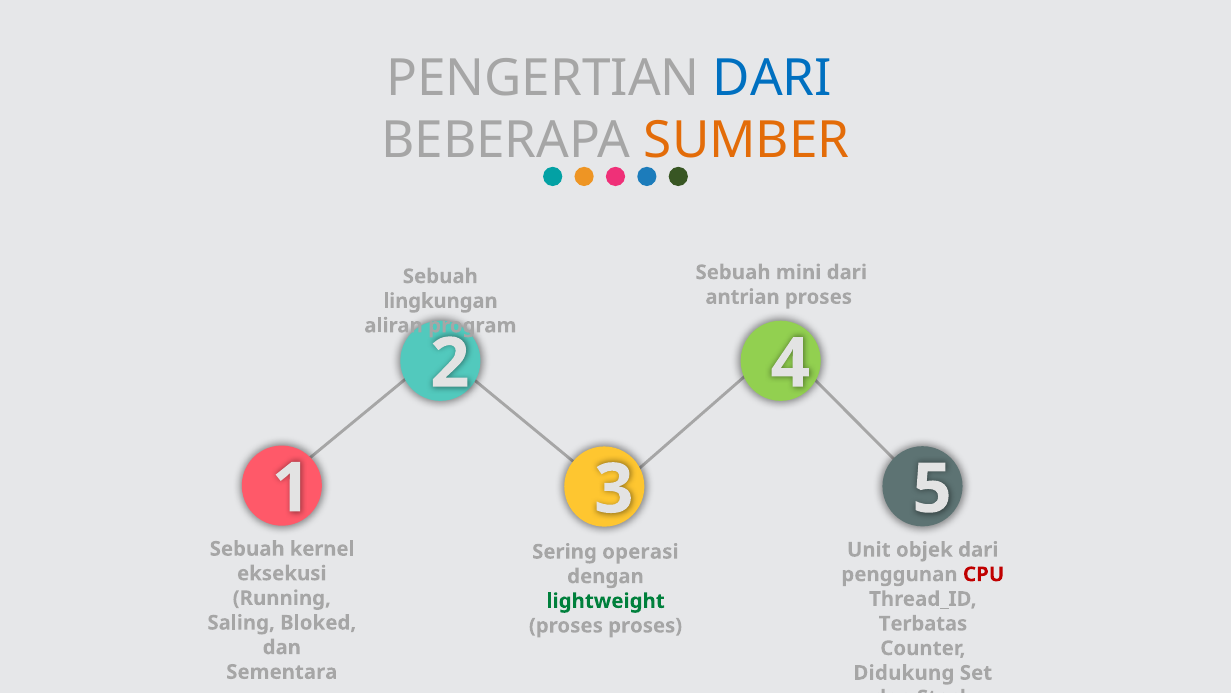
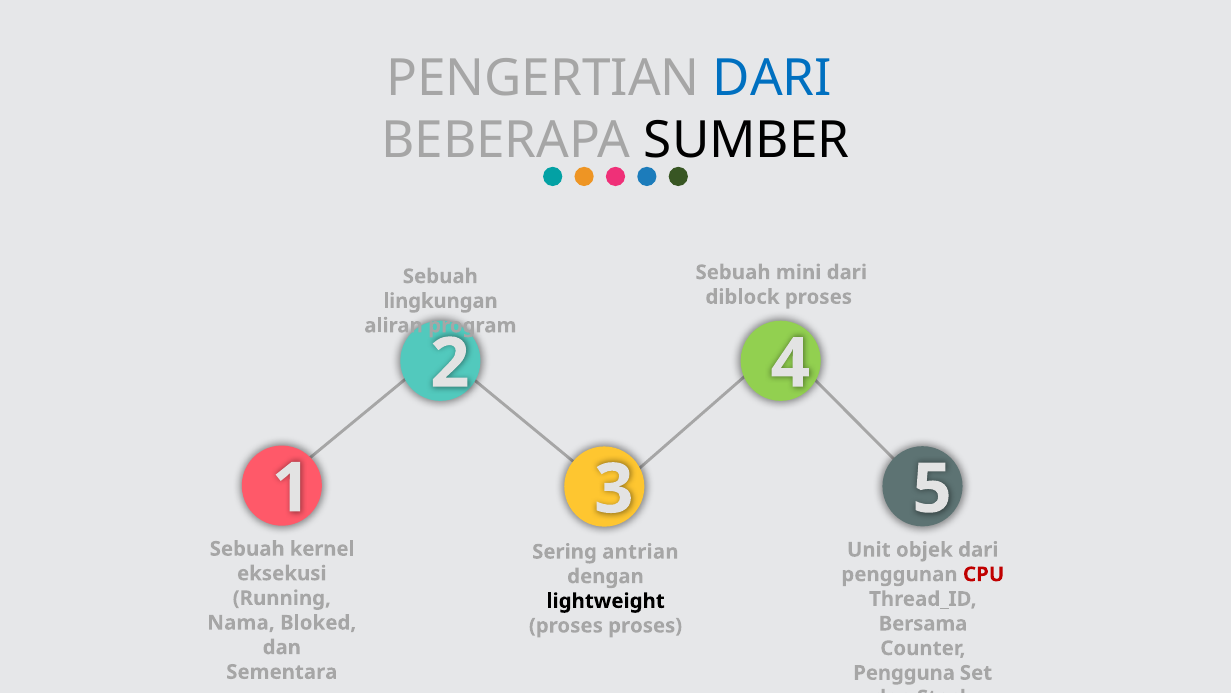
SUMBER colour: orange -> black (747, 140)
antrian: antrian -> diblock (742, 297)
operasi: operasi -> antrian (640, 551)
lightweight colour: green -> black (606, 601)
Saling: Saling -> Nama (241, 622)
Terbatas: Terbatas -> Bersama (923, 623)
Didukung: Didukung -> Pengguna (904, 672)
